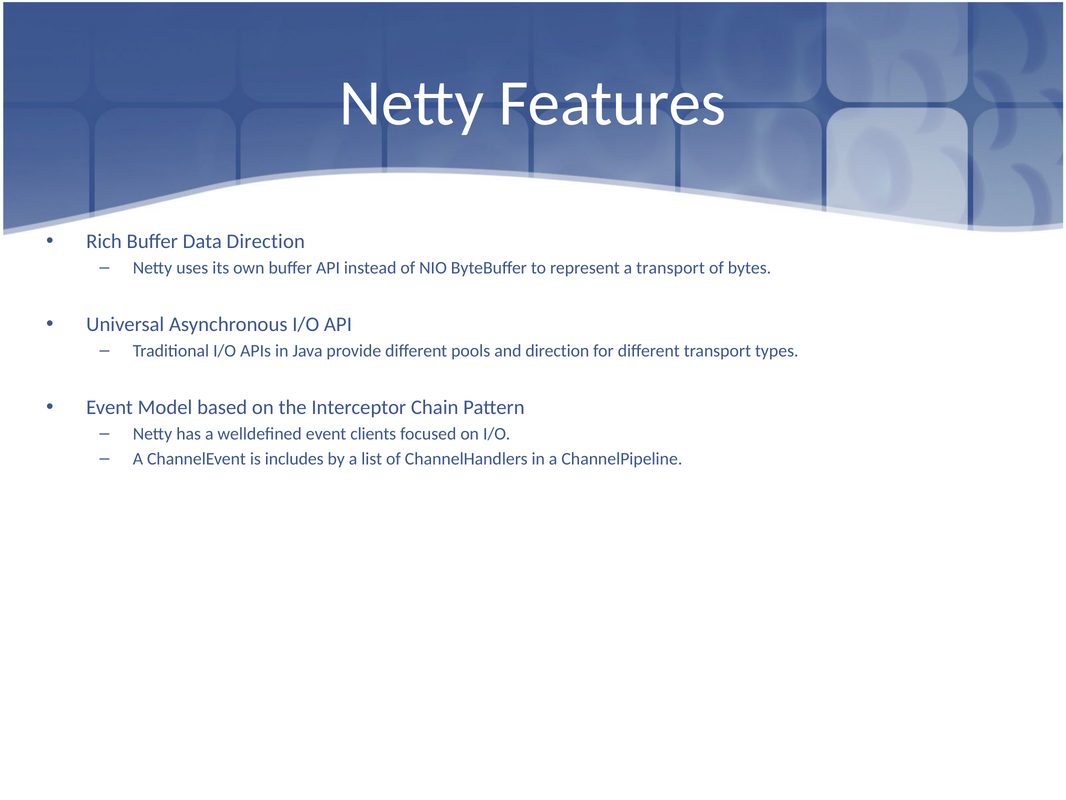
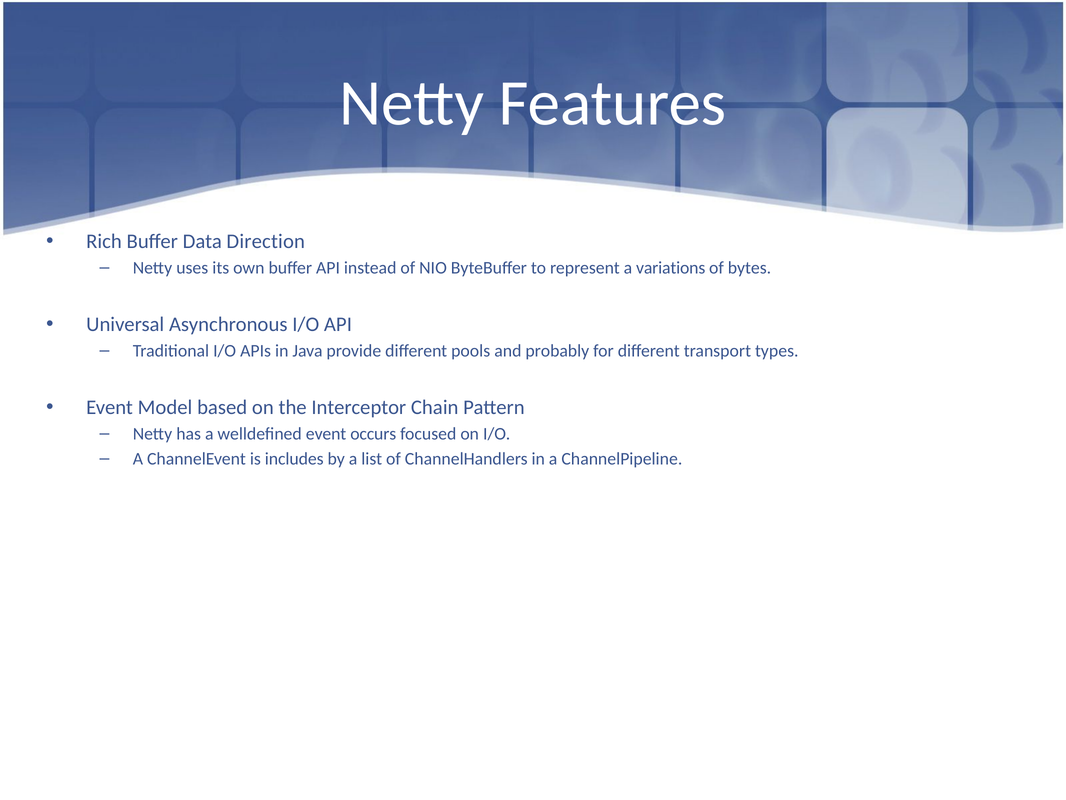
a transport: transport -> variations (671, 268)
and direction: direction -> probably (557, 351)
clients: clients -> occurs (373, 434)
